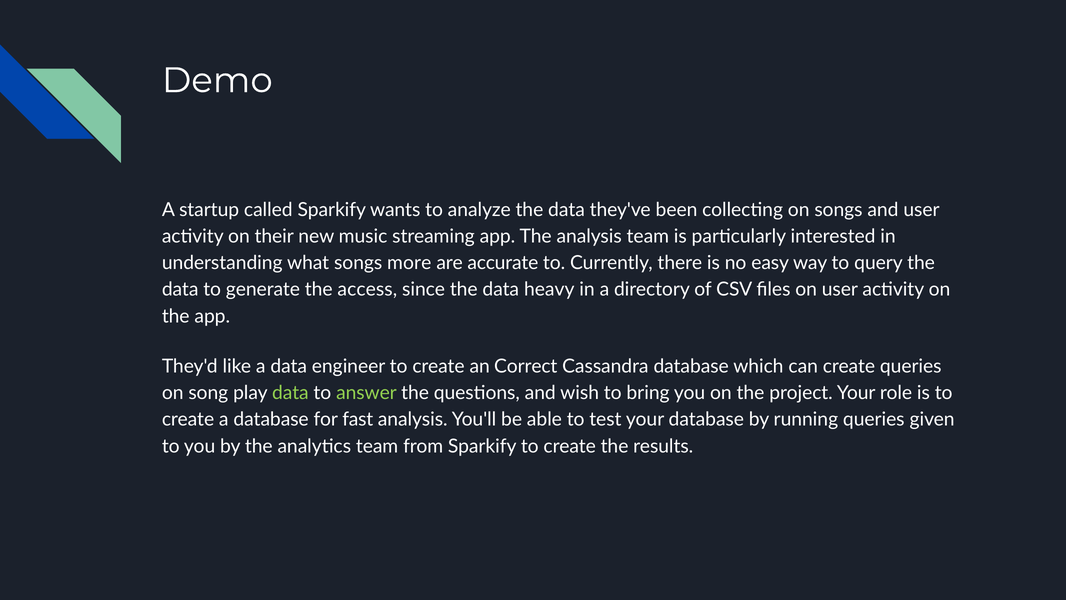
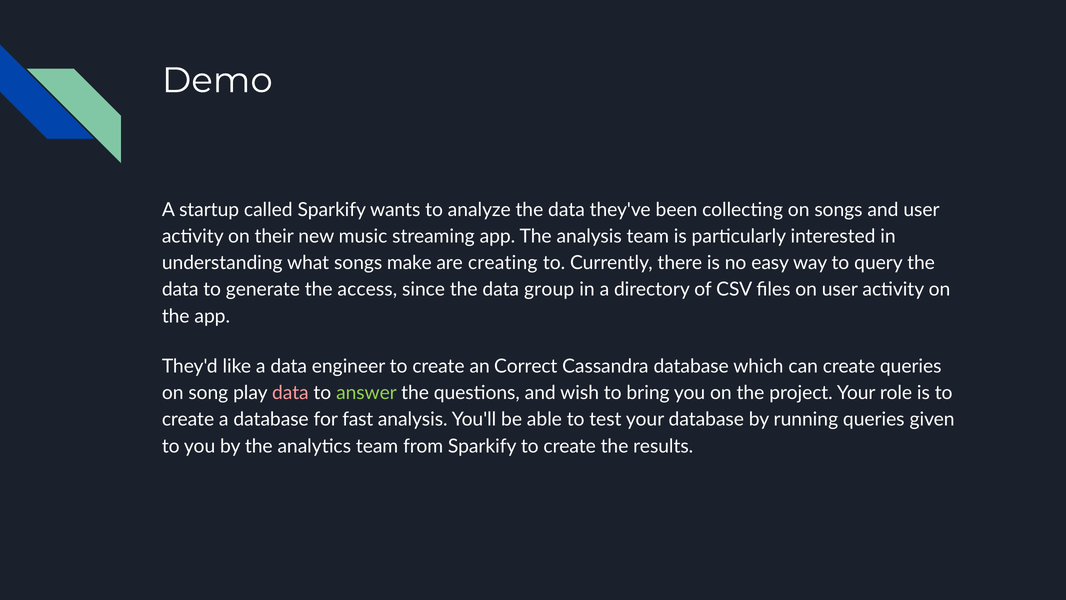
more: more -> make (409, 263)
accurate: accurate -> creating (503, 263)
heavy: heavy -> group (549, 289)
data colour: light green -> pink (290, 393)
